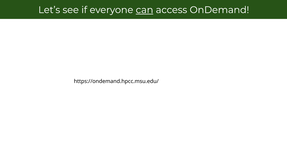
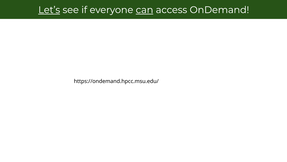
Let’s underline: none -> present (49, 10)
